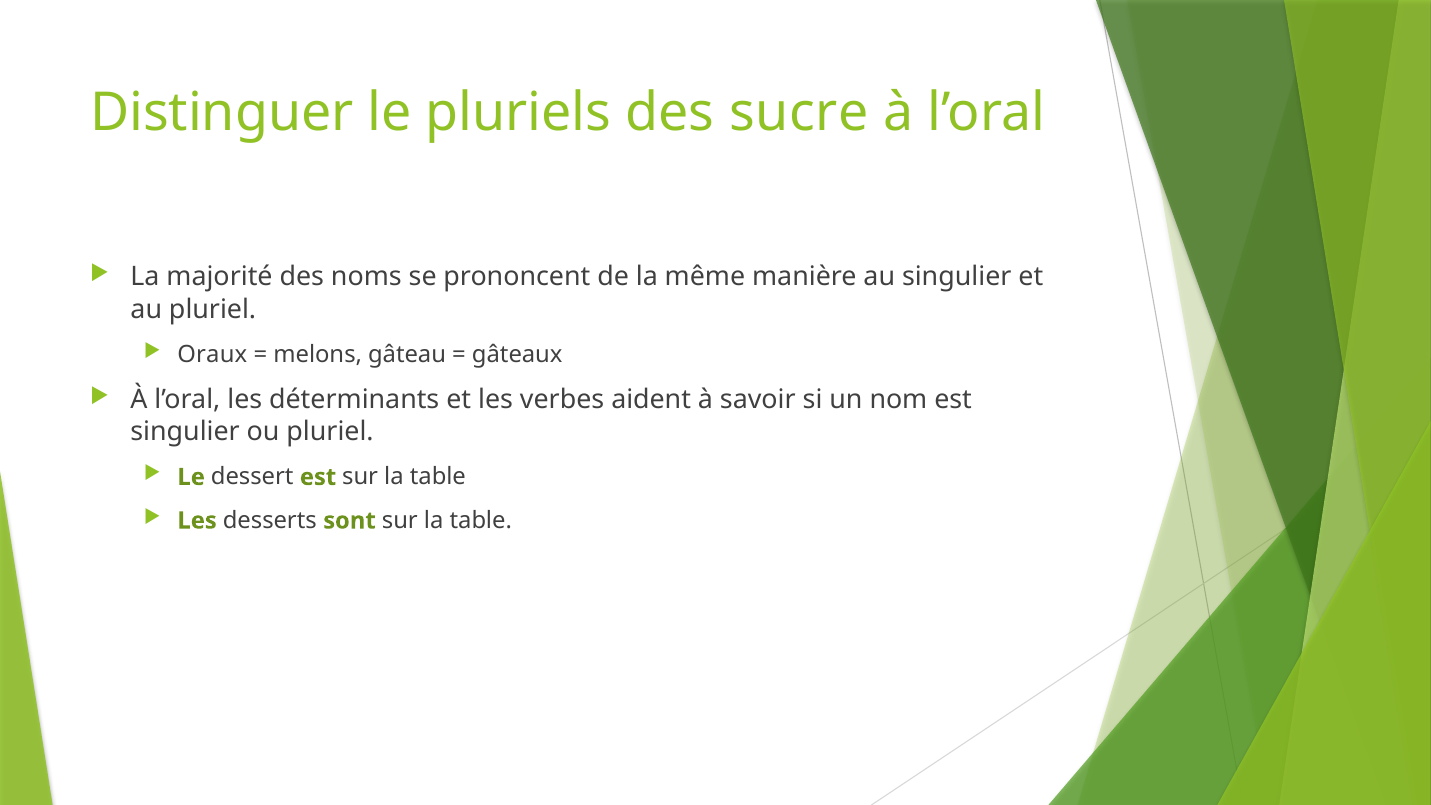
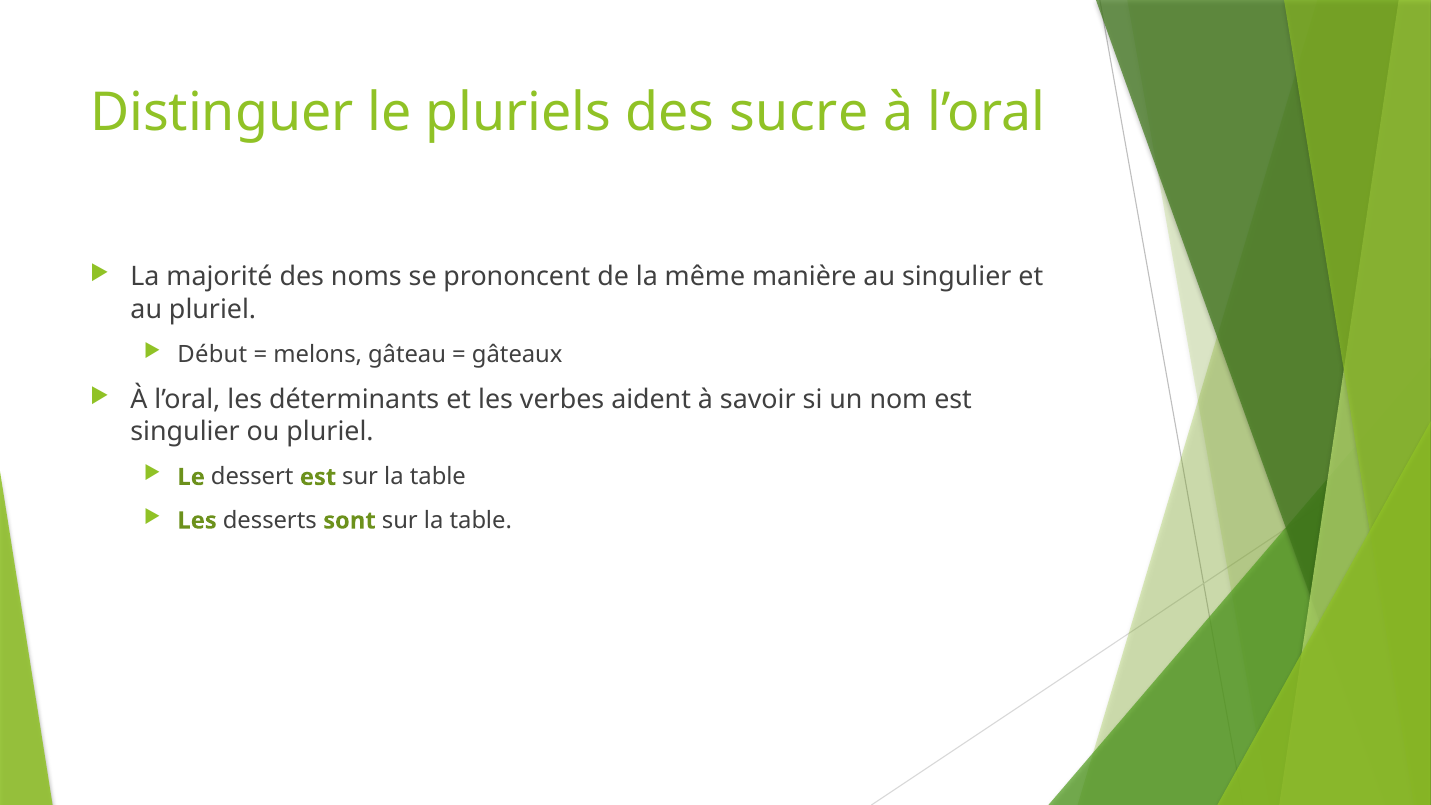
Oraux: Oraux -> Début (212, 354)
